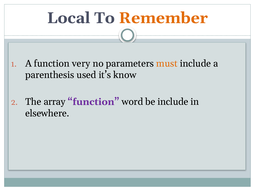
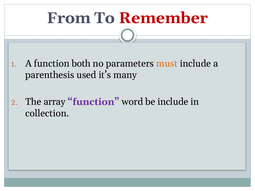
Local: Local -> From (69, 18)
Remember colour: orange -> red (163, 18)
very: very -> both (81, 64)
know: know -> many (125, 75)
elsewhere: elsewhere -> collection (47, 113)
